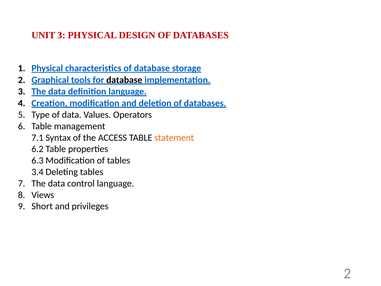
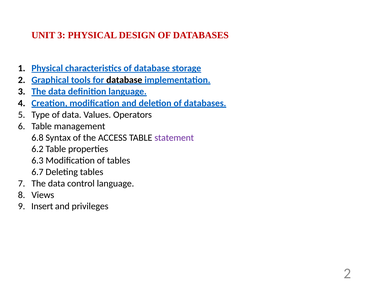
7.1: 7.1 -> 6.8 (37, 138)
statement colour: orange -> purple (174, 138)
3.4: 3.4 -> 6.7 (37, 172)
Short: Short -> Insert (42, 206)
